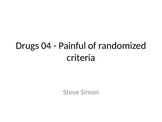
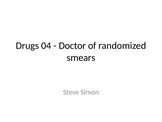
Painful: Painful -> Doctor (72, 46)
criteria: criteria -> smears (81, 57)
